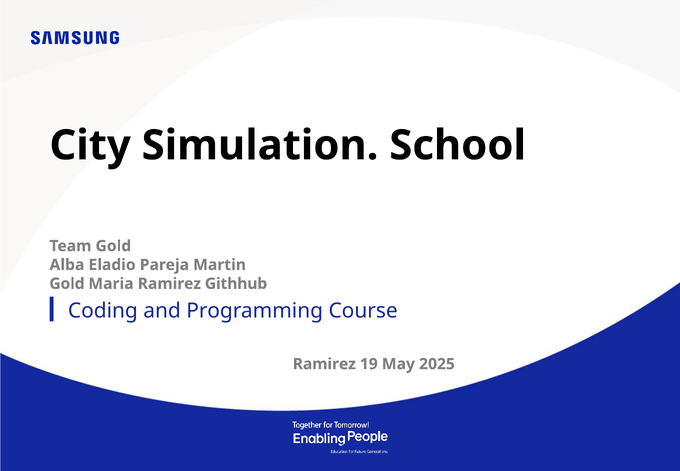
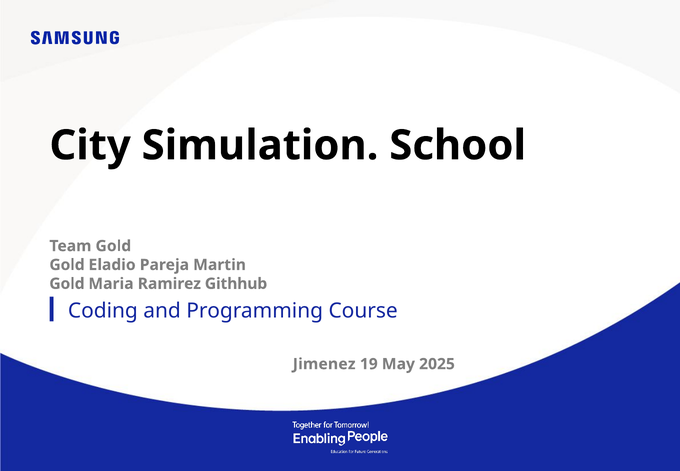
Alba: Alba -> Gold (67, 265)
Ramirez: Ramirez -> Jimenez (324, 364)
